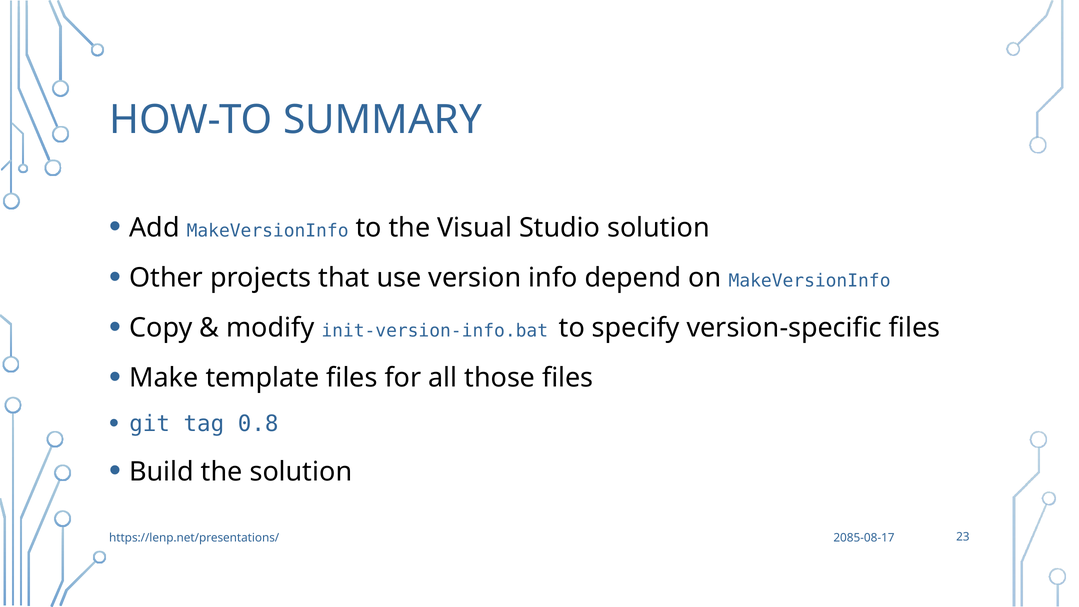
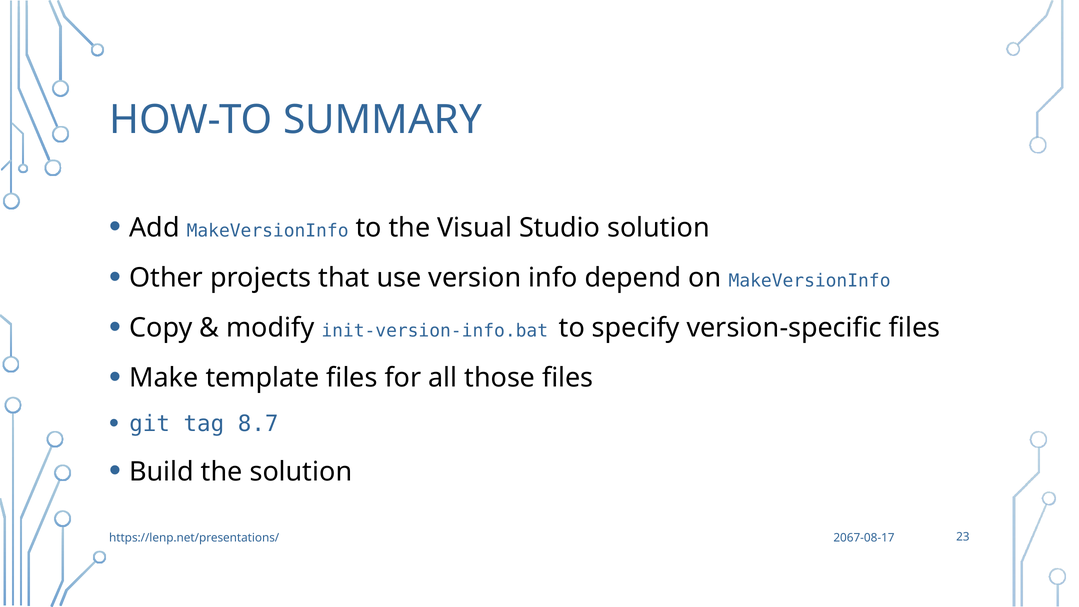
0.8: 0.8 -> 8.7 (258, 424)
2085-08-17: 2085-08-17 -> 2067-08-17 (864, 538)
